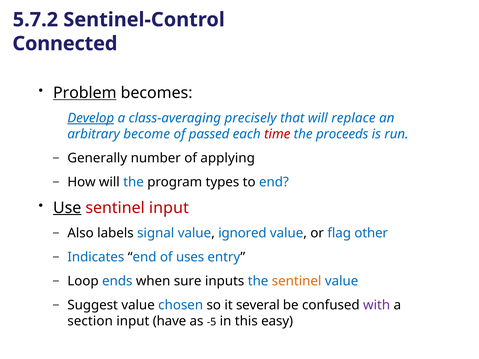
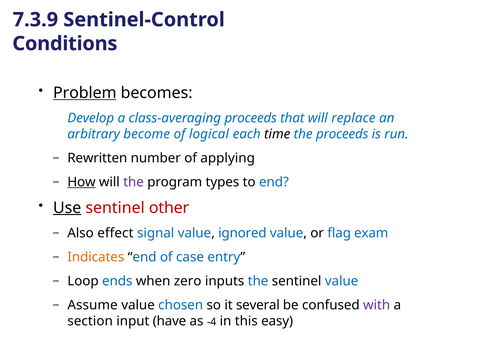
5.7.2: 5.7.2 -> 7.3.9 (35, 20)
Connected: Connected -> Conditions (65, 44)
Develop underline: present -> none (91, 118)
class-averaging precisely: precisely -> proceeds (251, 118)
passed: passed -> logical (209, 134)
time colour: red -> black (277, 134)
Generally: Generally -> Rewritten (97, 158)
How underline: none -> present (81, 182)
the colour: blue -> purple (134, 182)
sentinel input: input -> other (169, 208)
labels: labels -> effect (115, 233)
other: other -> exam (371, 233)
Indicates colour: blue -> orange (96, 257)
uses: uses -> case (190, 257)
sure: sure -> zero (188, 281)
sentinel colour: orange -> black (297, 281)
Suggest: Suggest -> Assume (93, 305)
-5: -5 -> -4 (212, 322)
